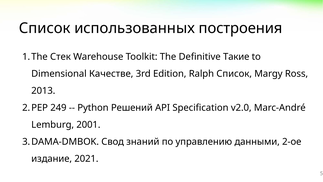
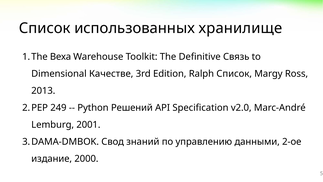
построения: построения -> хранилище (240, 28)
Стек: Стек -> Веха (61, 57)
Такие: Такие -> Связь (236, 57)
2021: 2021 -> 2000 (86, 158)
